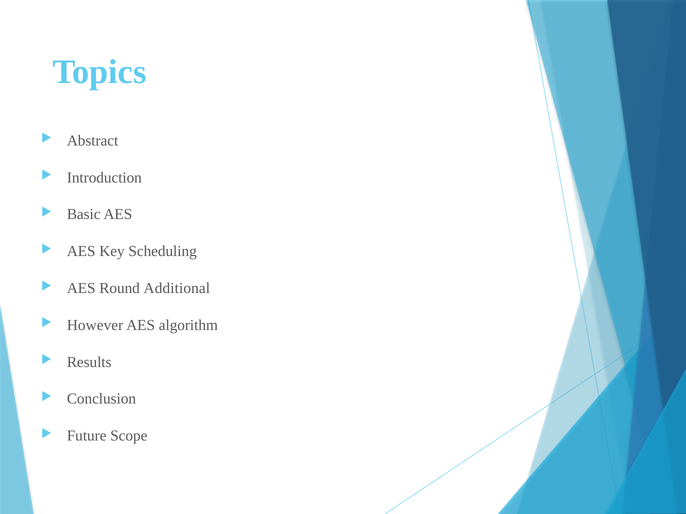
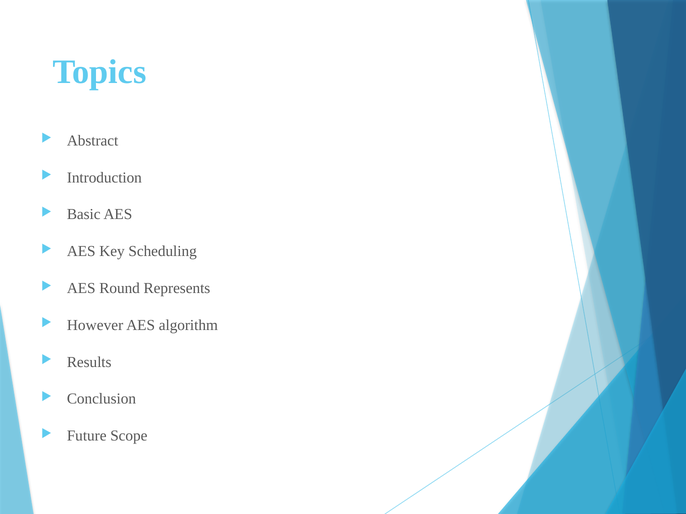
Additional: Additional -> Represents (177, 289)
